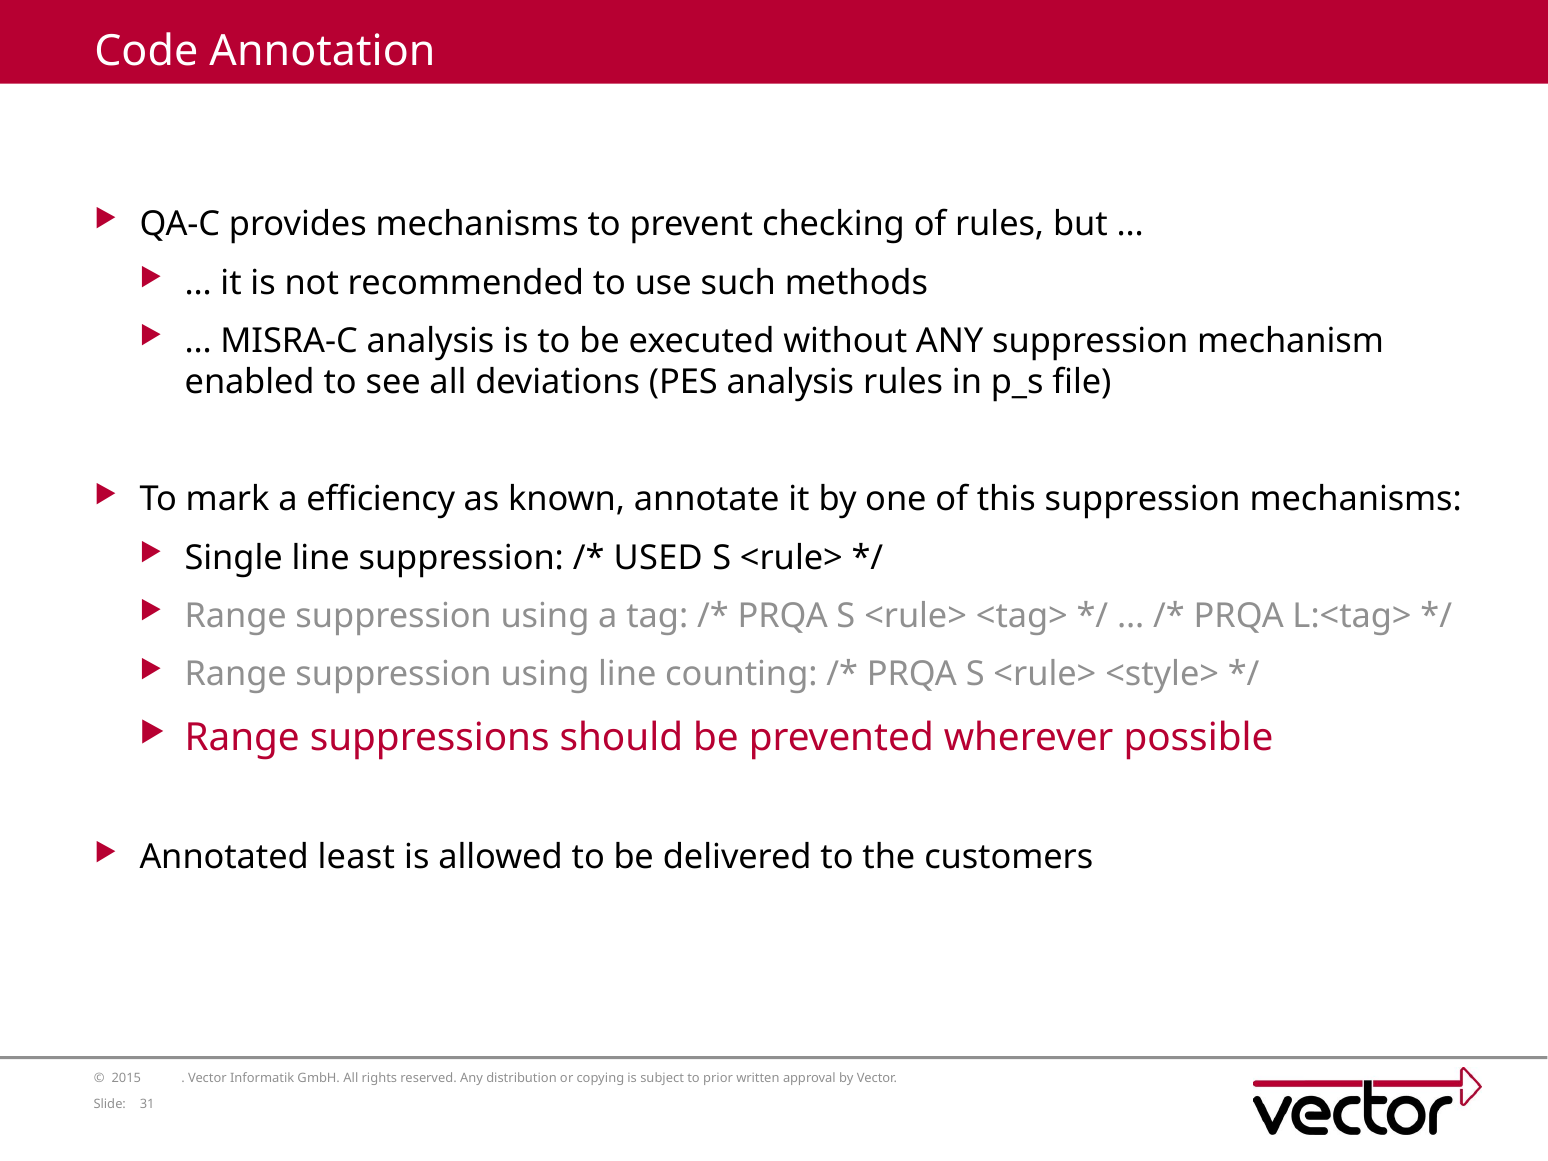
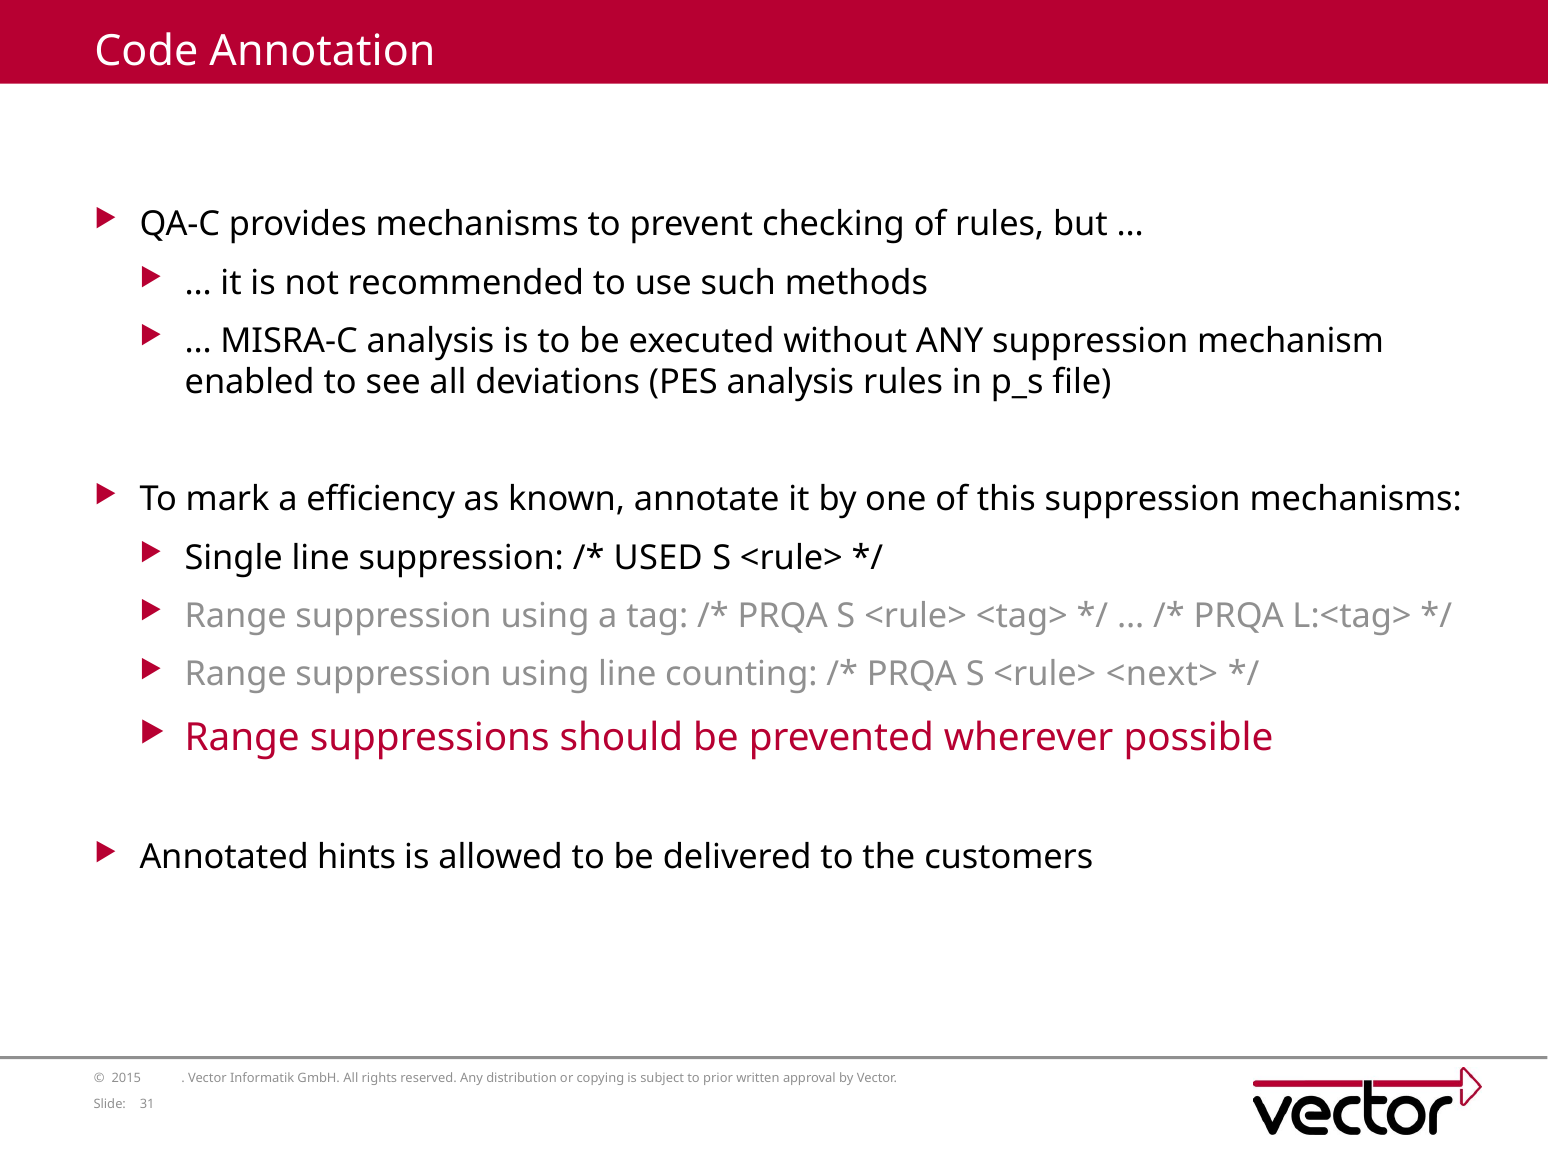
<style>: <style> -> <next> (1162, 675)
least: least -> hints (357, 857)
